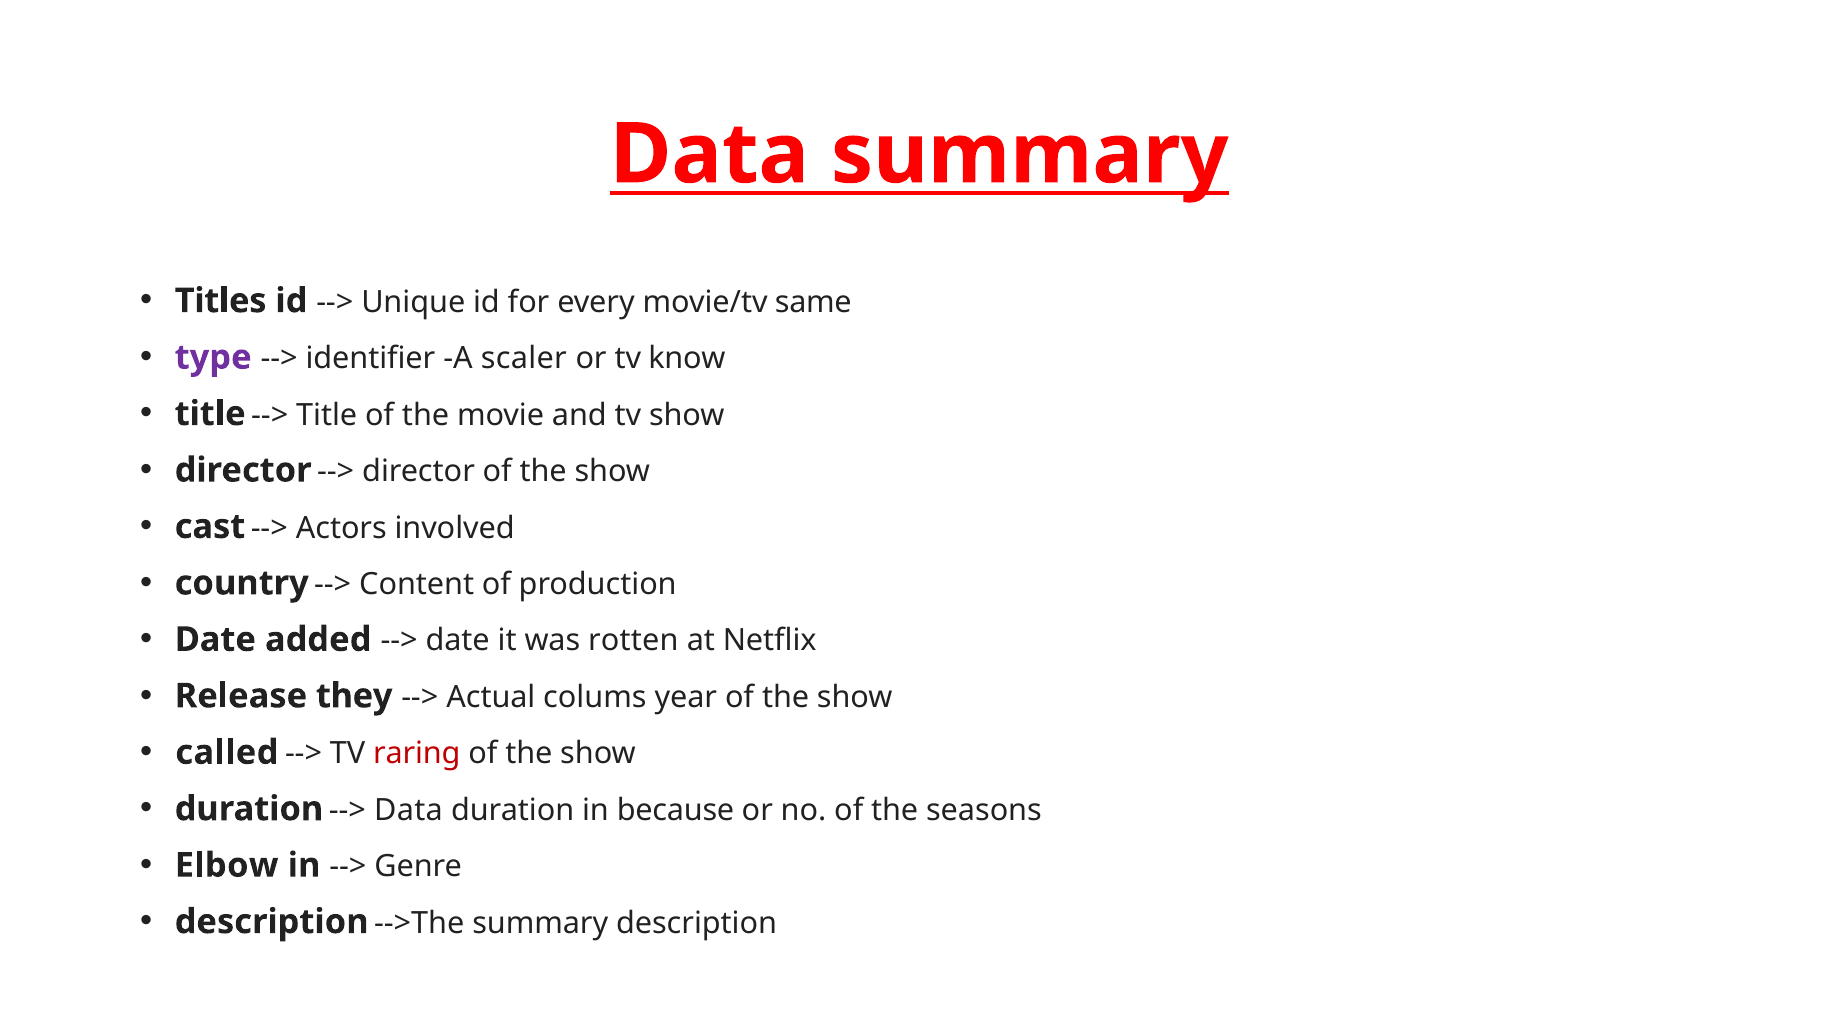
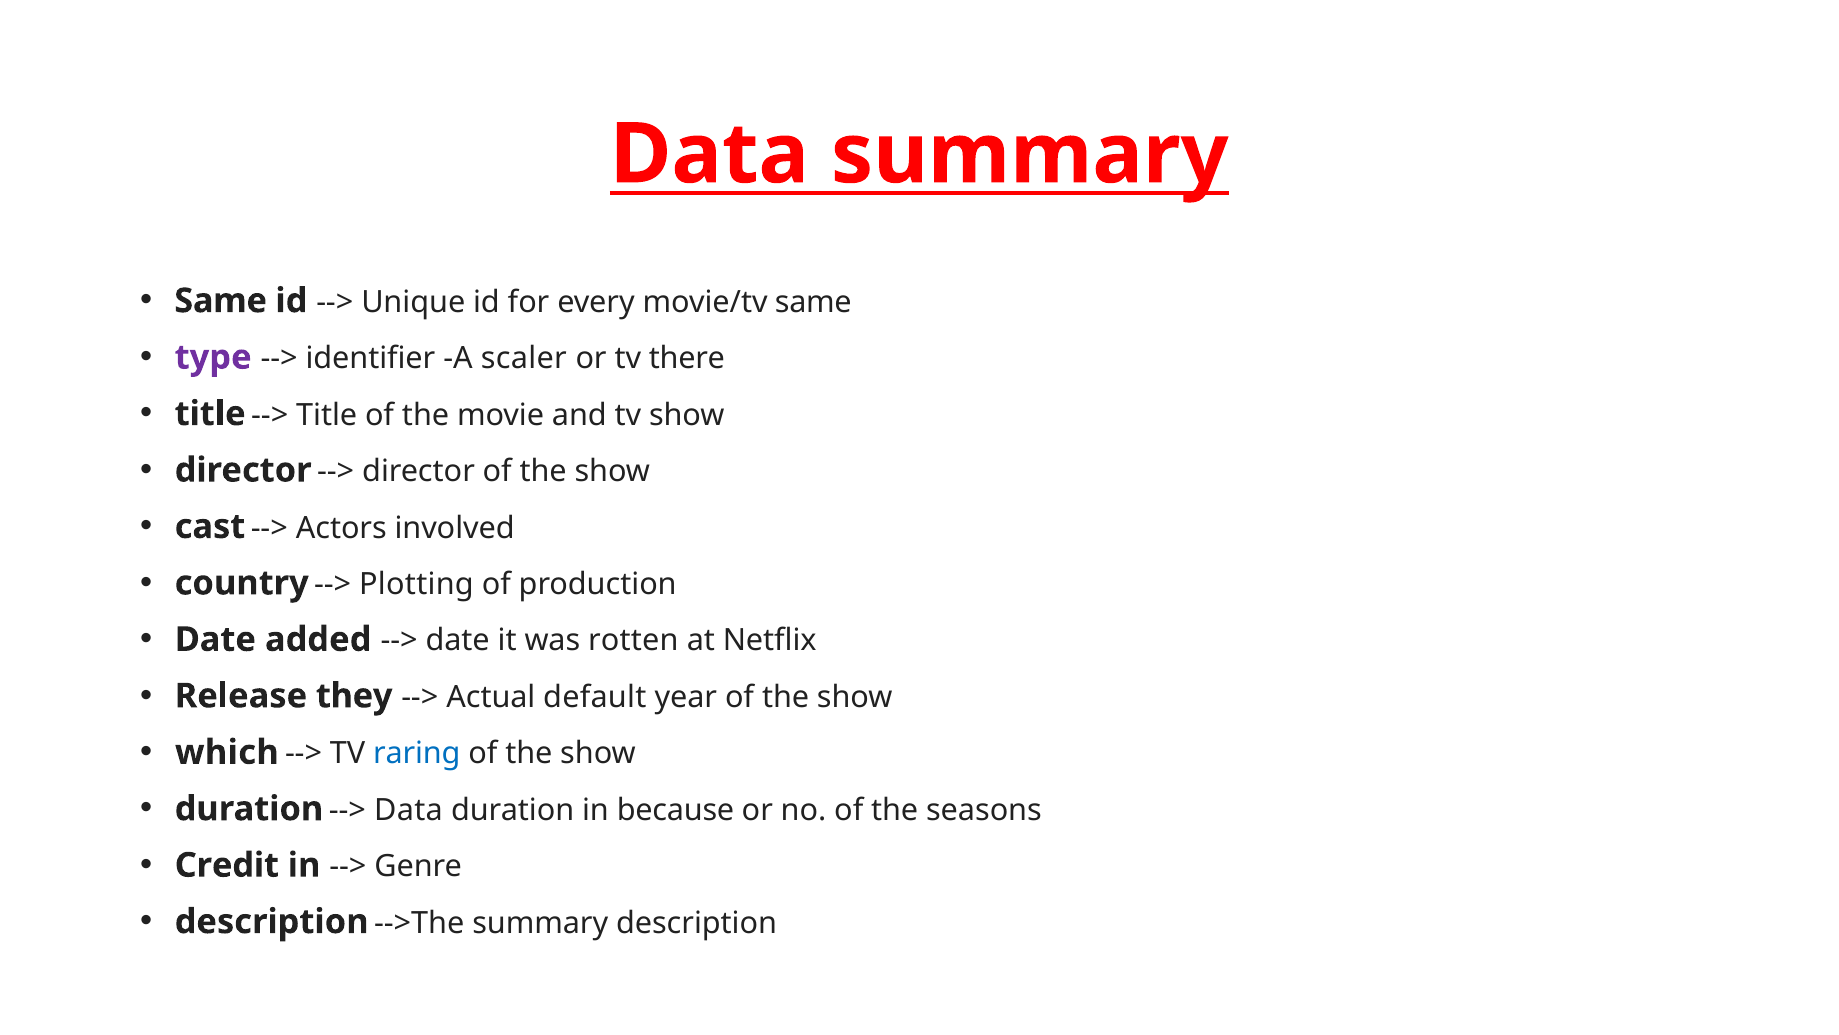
Titles: Titles -> Same (221, 301)
know: know -> there (687, 358)
Content: Content -> Plotting (416, 584)
colums: colums -> default (595, 697)
called: called -> which (227, 752)
raring colour: red -> blue (417, 753)
Elbow: Elbow -> Credit (227, 865)
